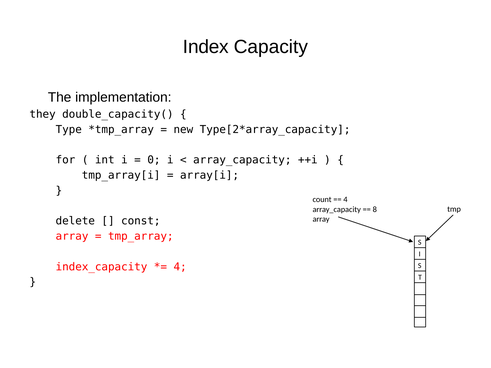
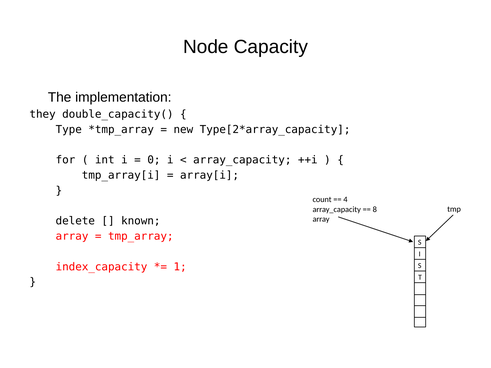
Index: Index -> Node (206, 47)
const: const -> known (141, 221)
4: 4 -> 1 (180, 267)
